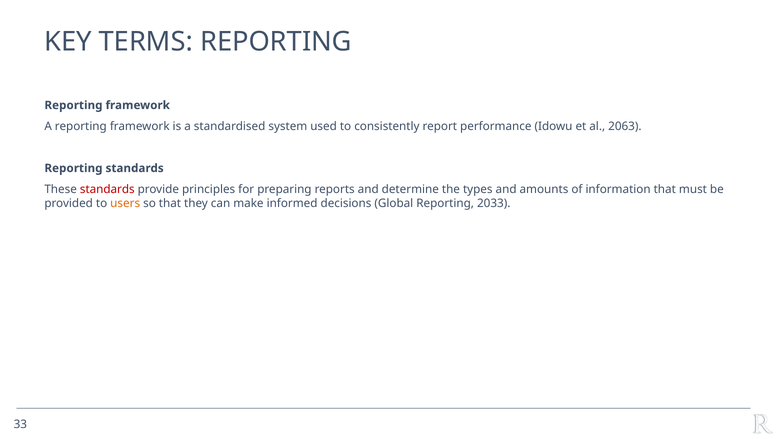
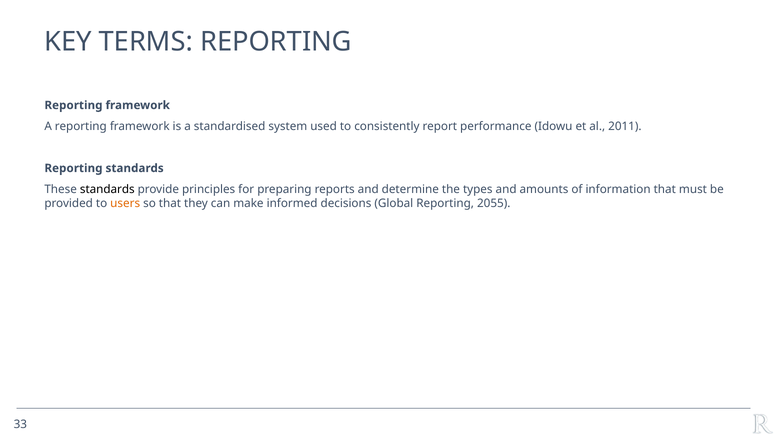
2063: 2063 -> 2011 (625, 126)
standards colour: red -> black (107, 189)
2033: 2033 -> 2055 (494, 203)
